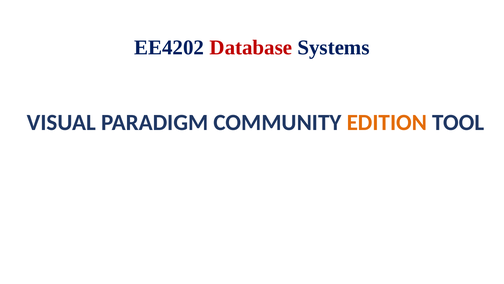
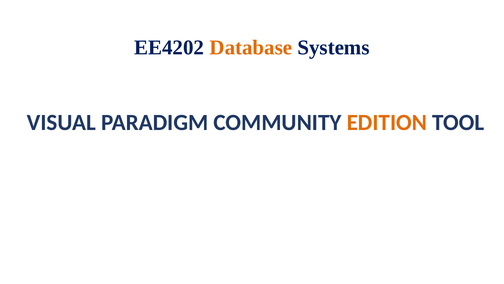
Database colour: red -> orange (251, 47)
